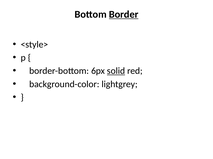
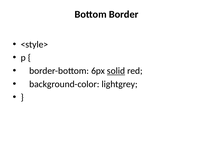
Border underline: present -> none (124, 14)
